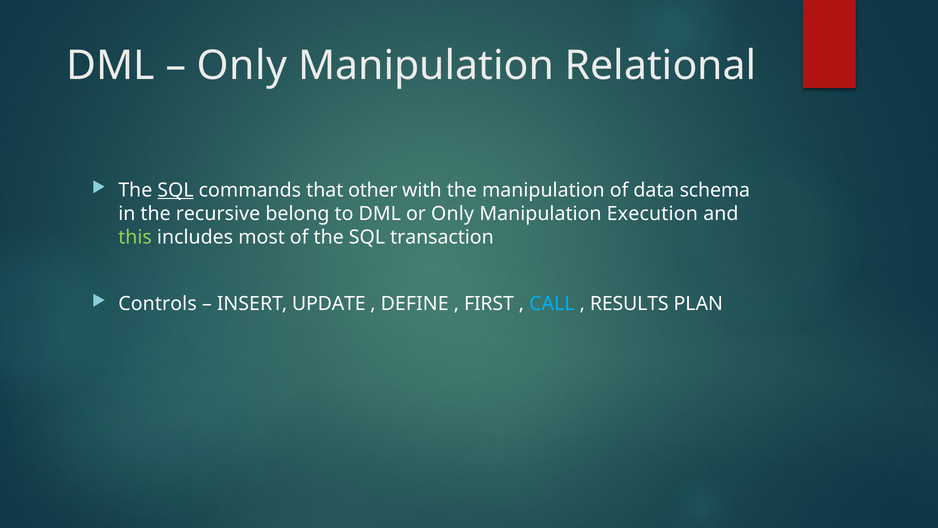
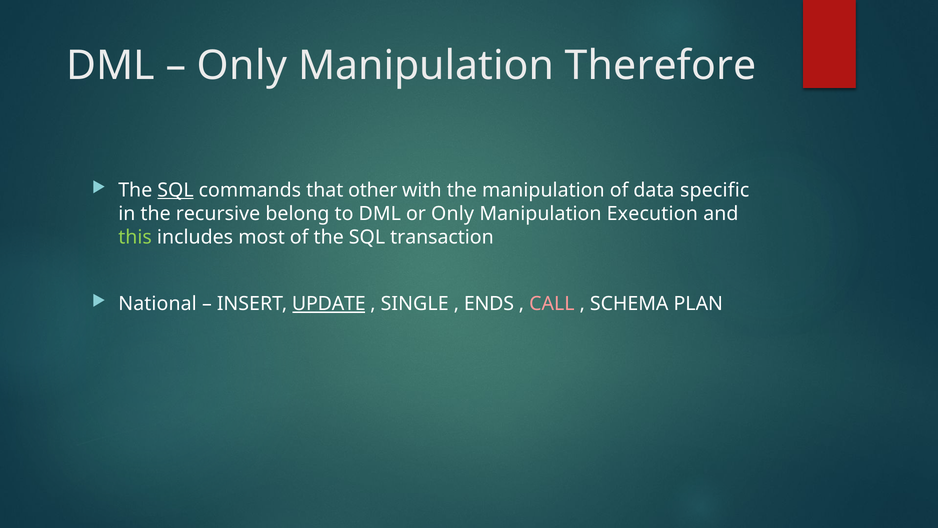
Relational: Relational -> Therefore (661, 66)
schema: schema -> specific (715, 190)
Controls: Controls -> National (158, 304)
UPDATE underline: none -> present (329, 304)
DEFINE: DEFINE -> SINGLE (415, 304)
FIRST: FIRST -> ENDS (489, 304)
CALL colour: light blue -> pink (552, 304)
RESULTS: RESULTS -> SCHEMA (629, 304)
